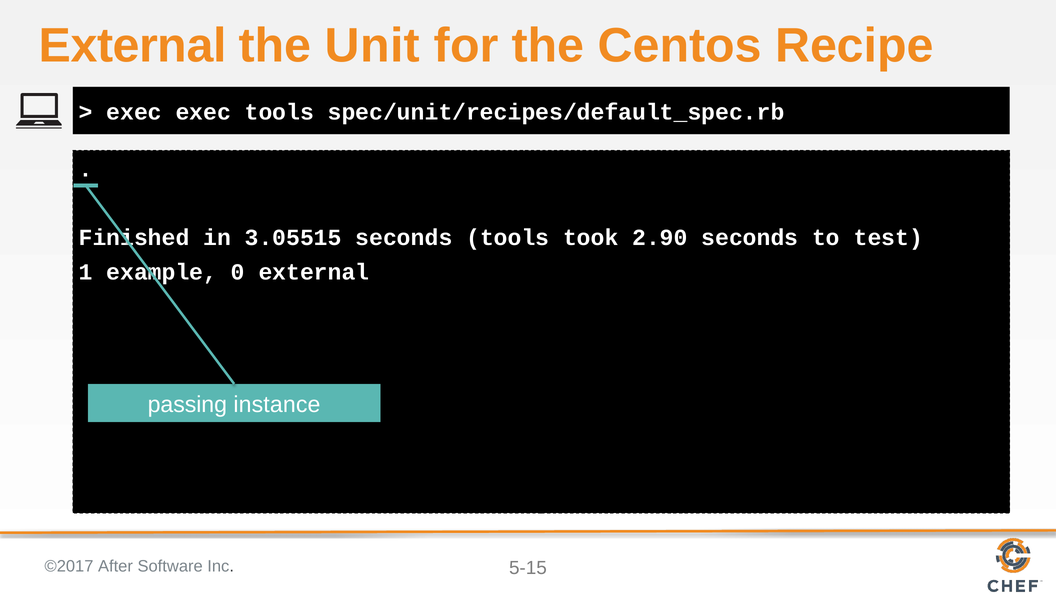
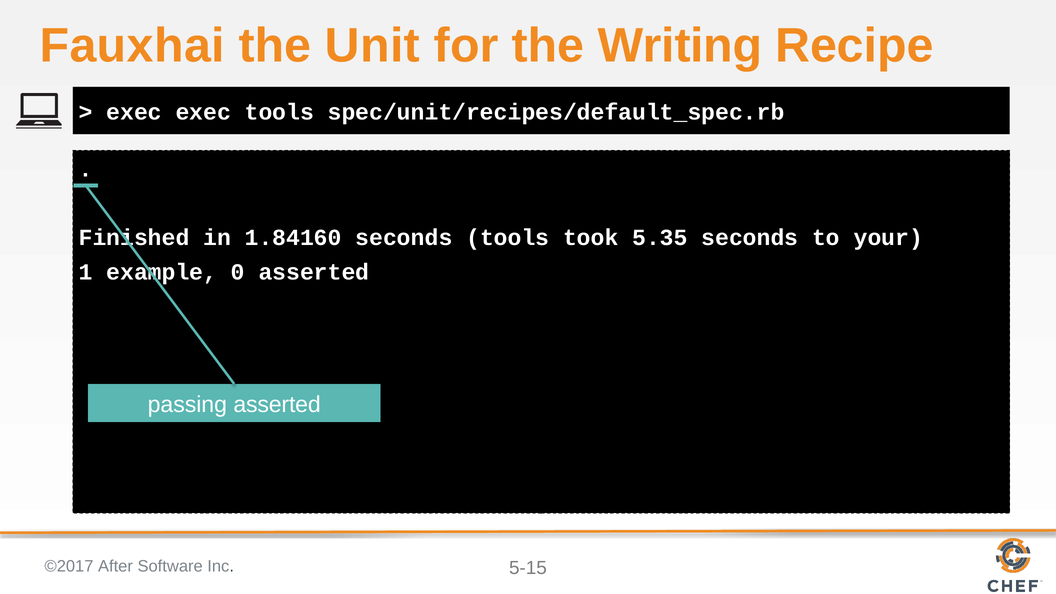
External: External -> Fauxhai (132, 46)
Centos: Centos -> Writing (680, 46)
3.05515: 3.05515 -> 1.84160 (293, 238)
2.90: 2.90 -> 5.35 (660, 238)
test: test -> your (888, 238)
external: external -> asserted (314, 272)
passing instance: instance -> asserted (277, 405)
